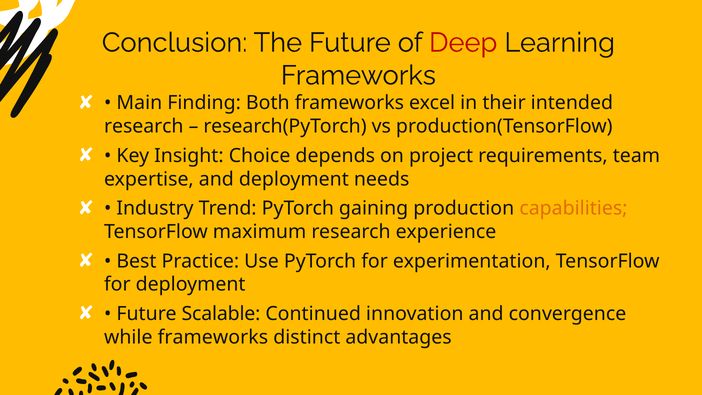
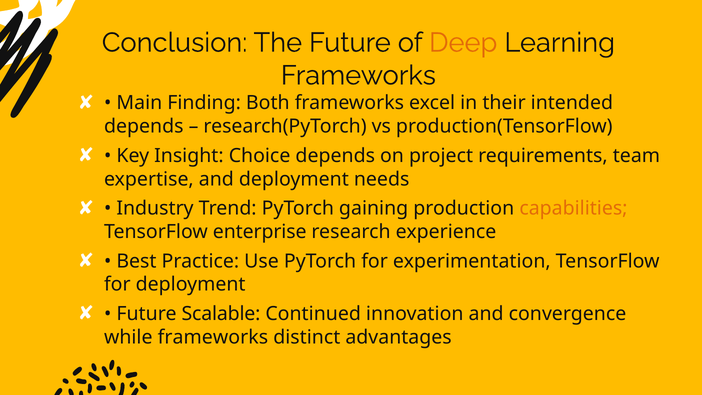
Deep colour: red -> orange (463, 43)
research: research -> depends (144, 126)
maximum: maximum -> enterprise (260, 232)
